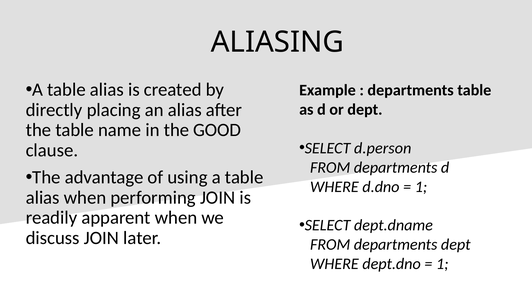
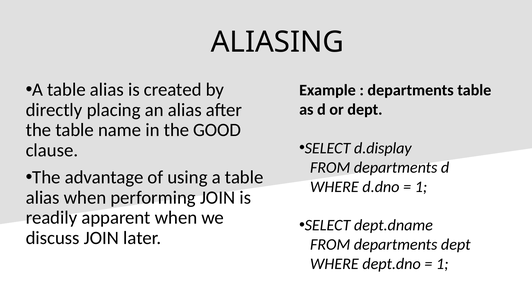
d.person: d.person -> d.display (383, 148)
